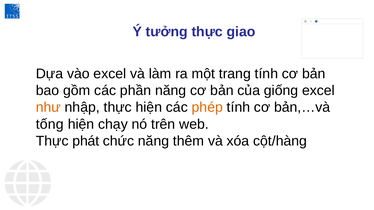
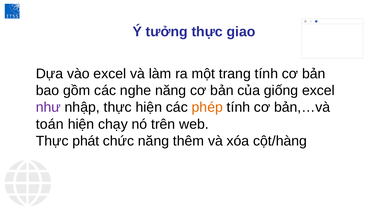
phần: phần -> nghe (136, 91)
như colour: orange -> purple (48, 108)
tống: tống -> toán (50, 124)
